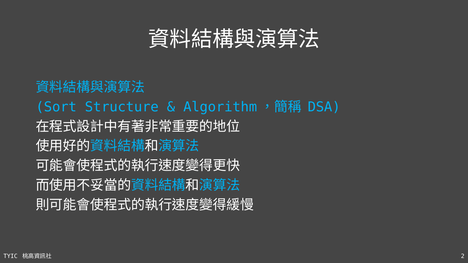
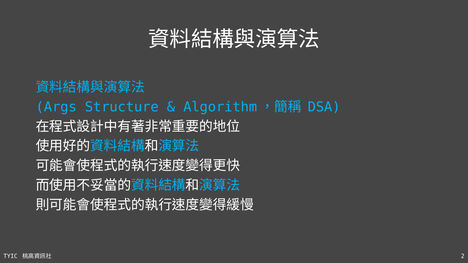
Sort: Sort -> Args (56, 107)
